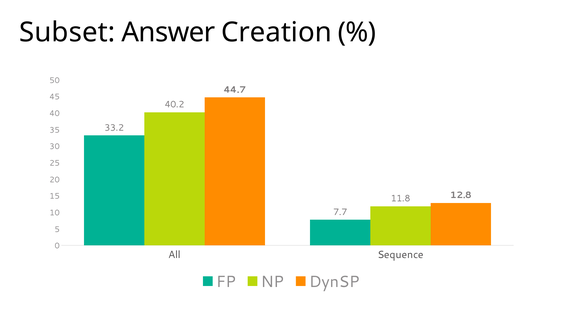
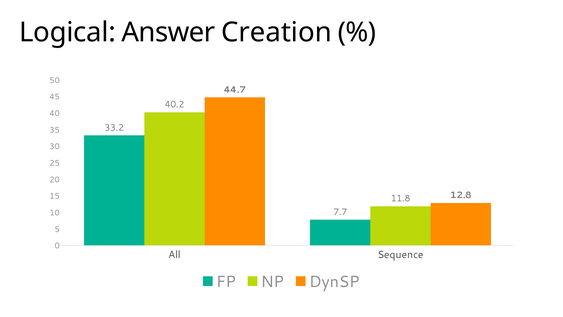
Subset: Subset -> Logical (67, 32)
